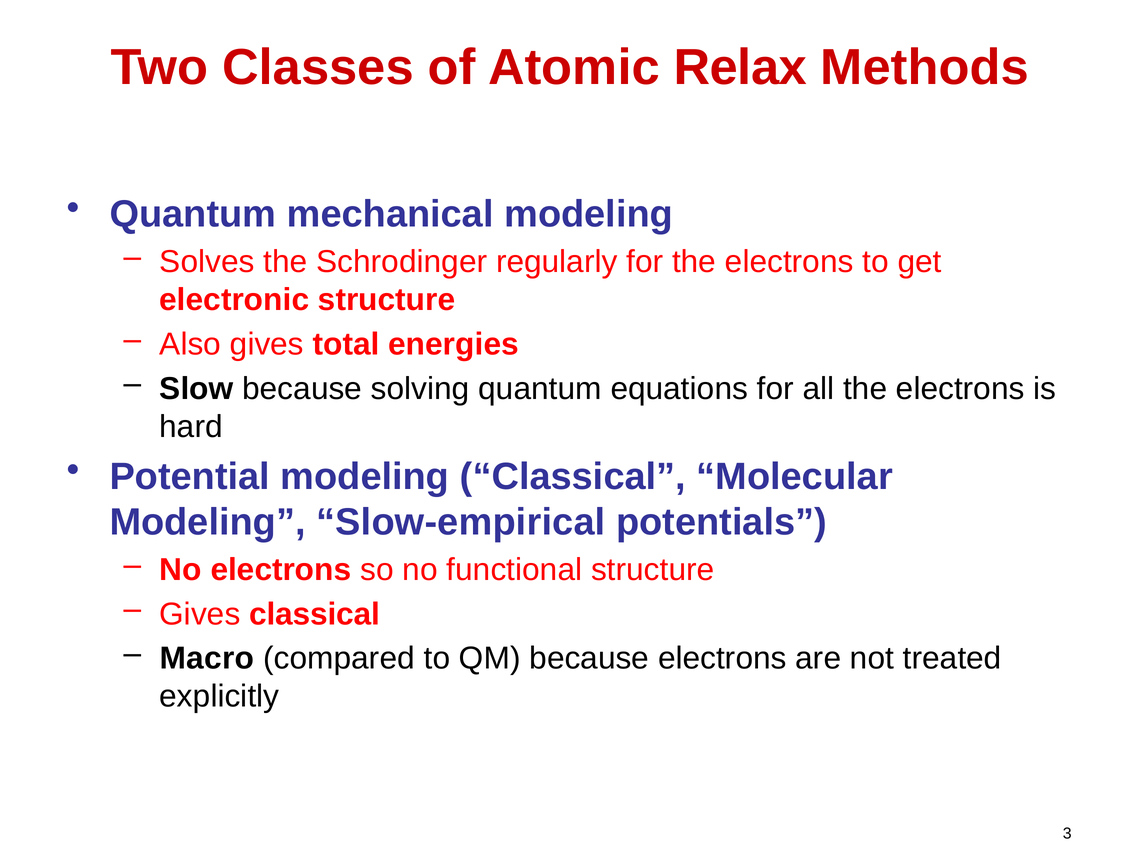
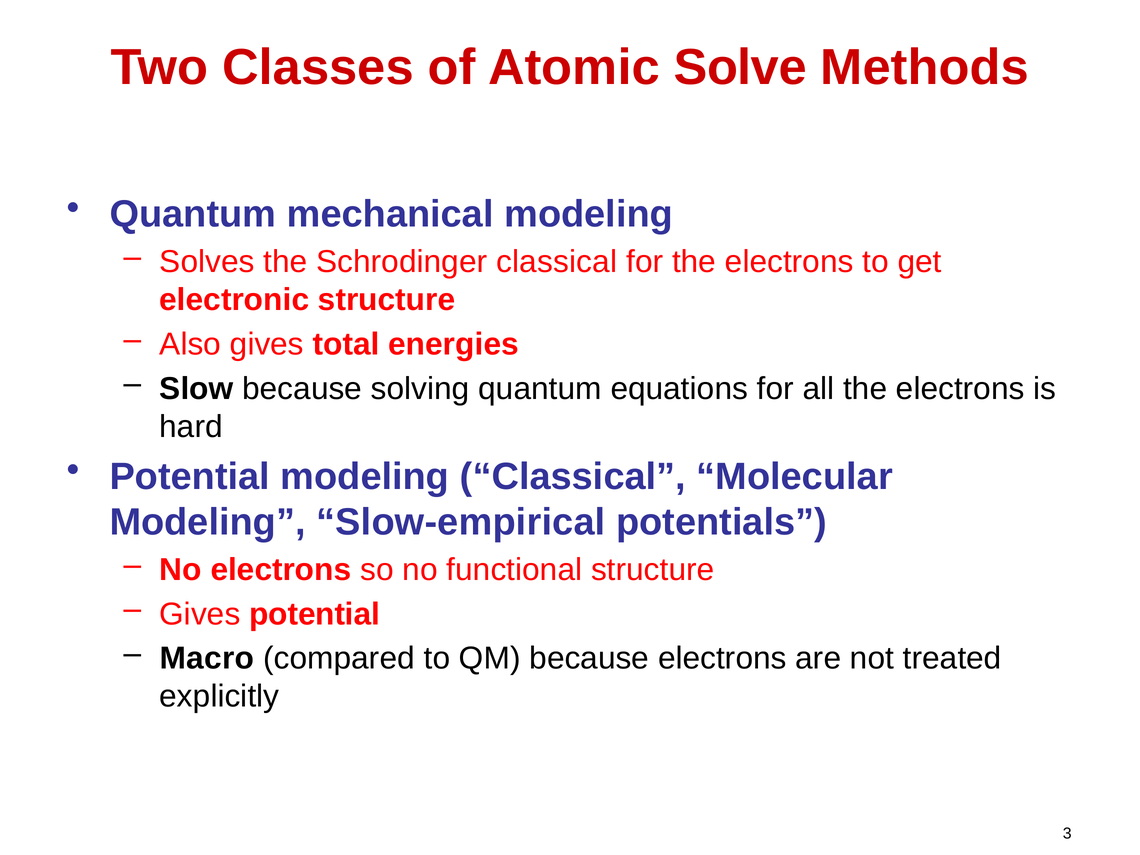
Relax: Relax -> Solve (740, 67)
Schrodinger regularly: regularly -> classical (557, 262)
Gives classical: classical -> potential (315, 614)
